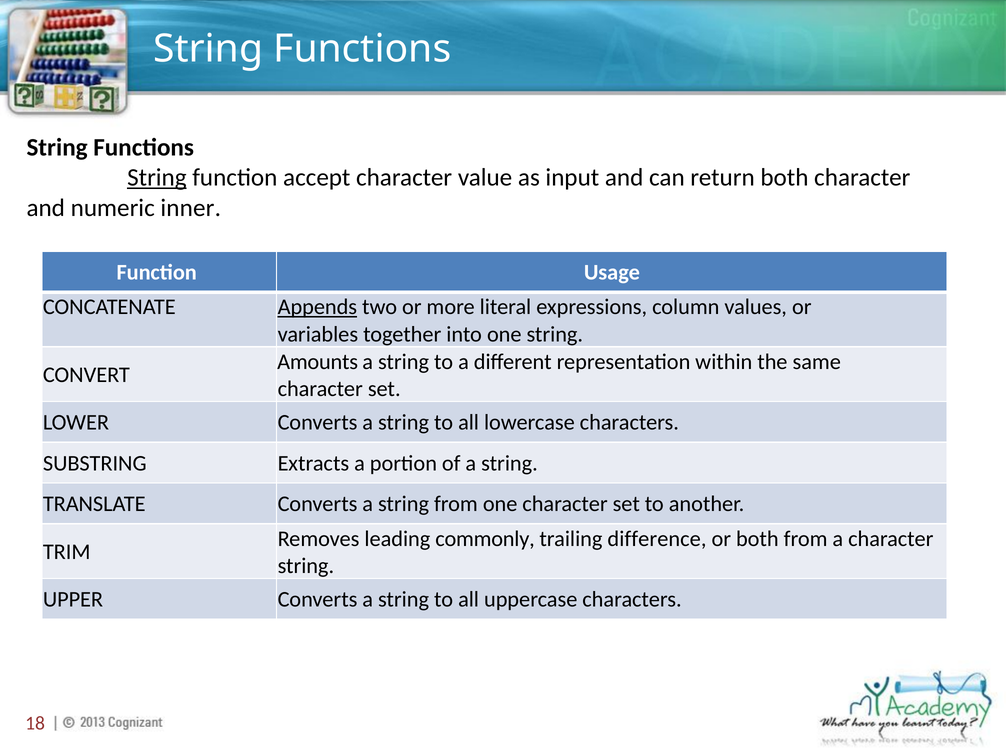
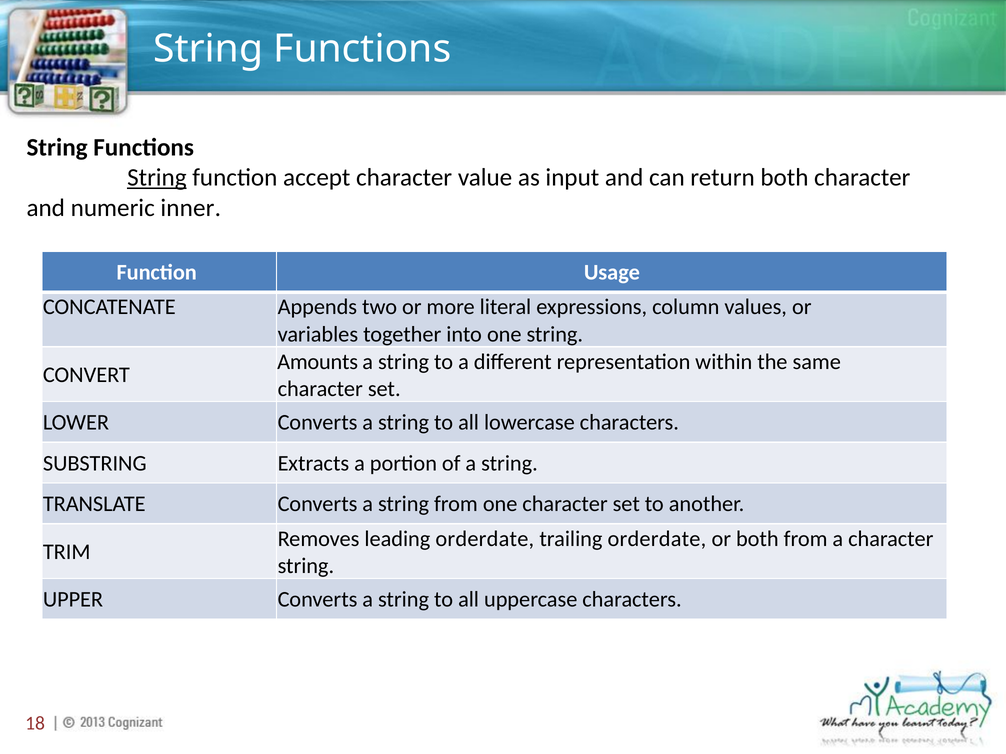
Appends underline: present -> none (317, 307)
leading commonly: commonly -> orderdate (485, 539)
trailing difference: difference -> orderdate (657, 539)
